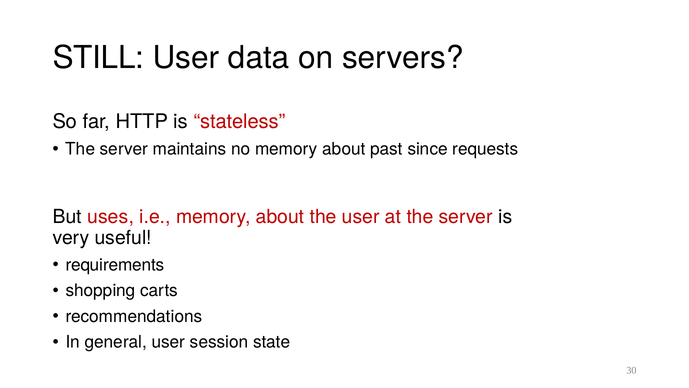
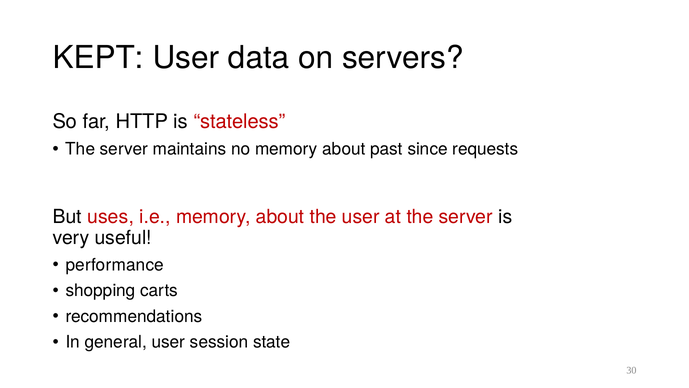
STILL: STILL -> KEPT (98, 58)
requirements: requirements -> performance (115, 265)
